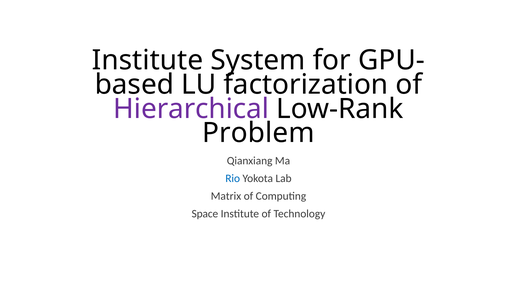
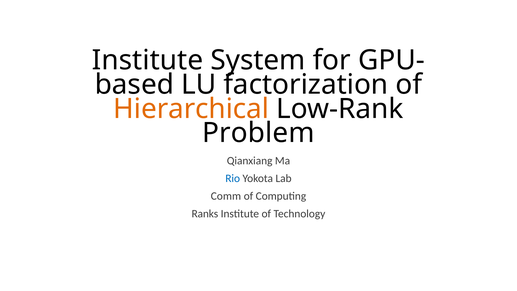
Hierarchical colour: purple -> orange (191, 109)
Matrix: Matrix -> Comm (226, 196)
Space: Space -> Ranks (205, 214)
